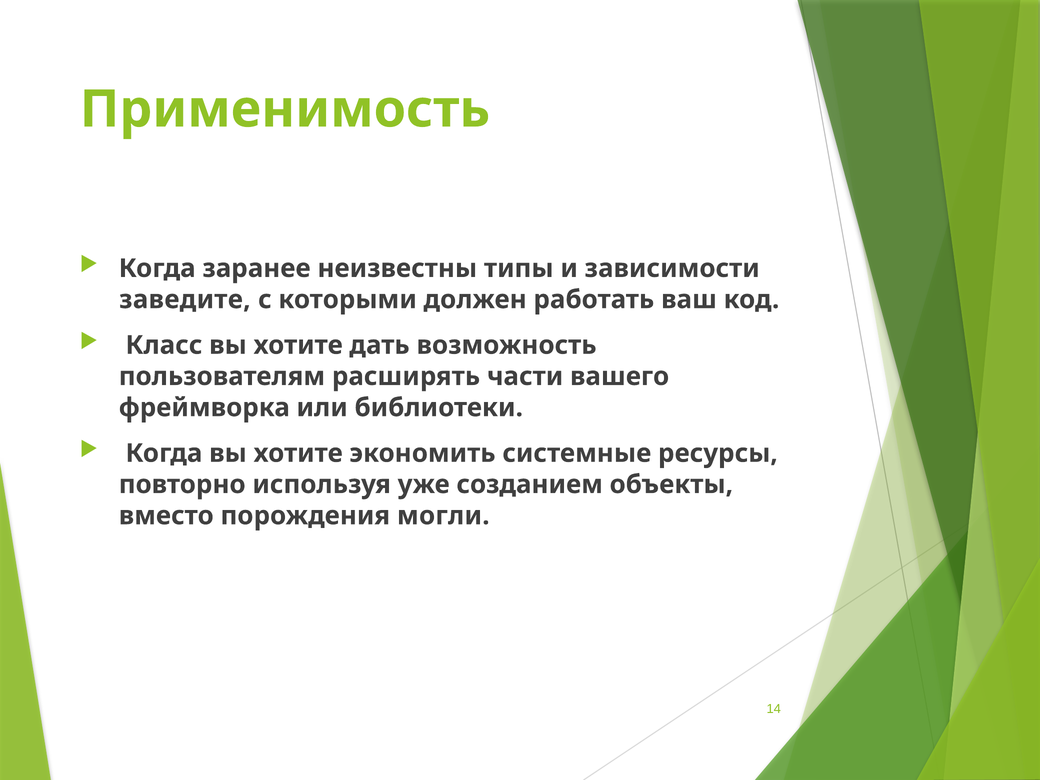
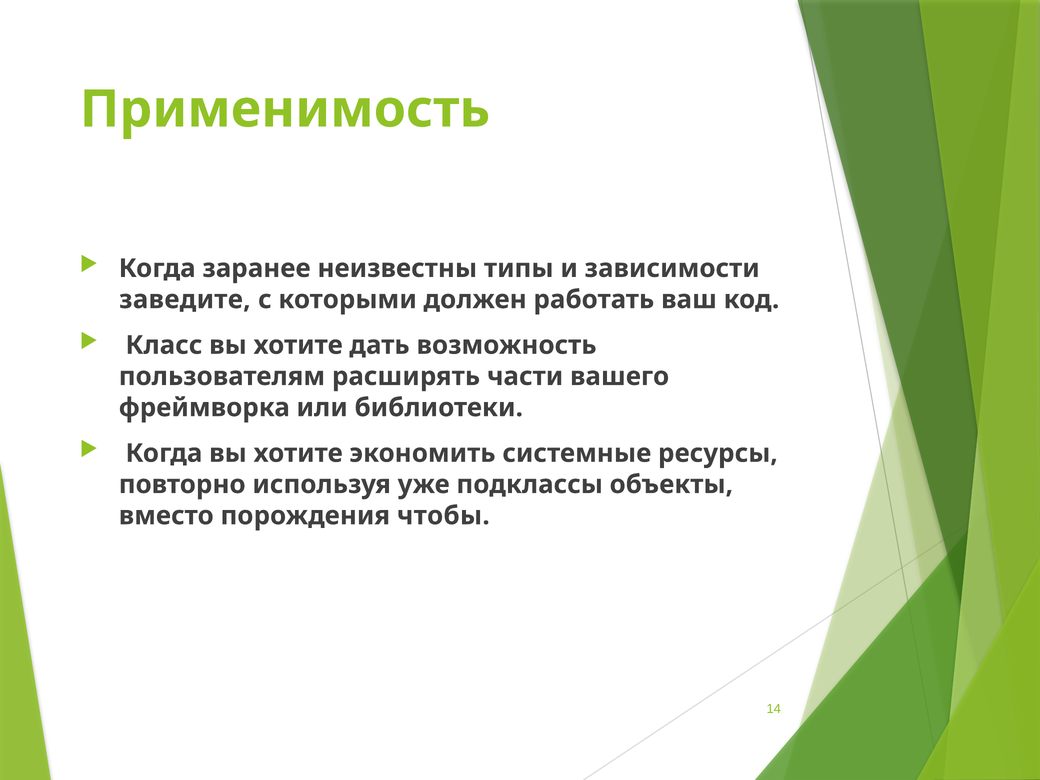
созданием: созданием -> подклассы (530, 484)
могли: могли -> чтобы (443, 516)
